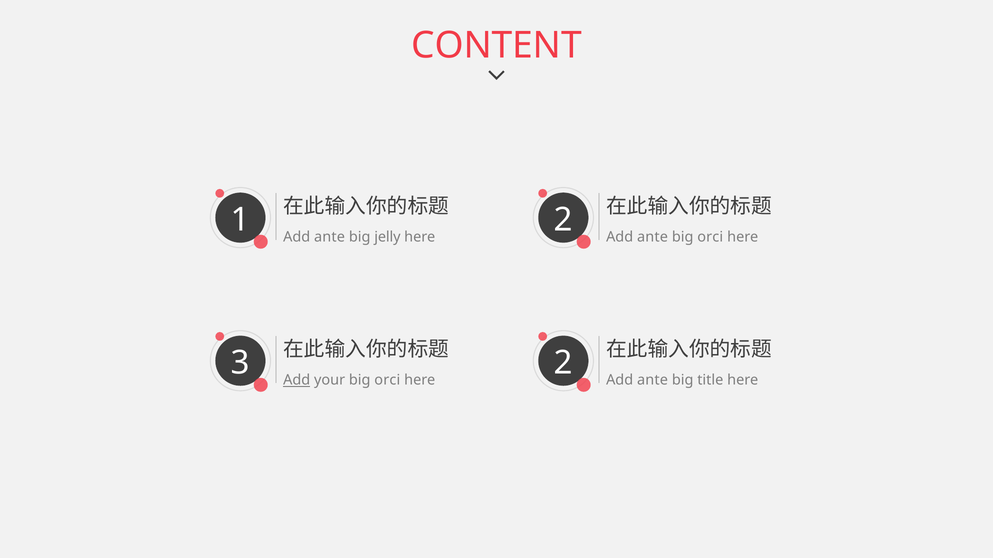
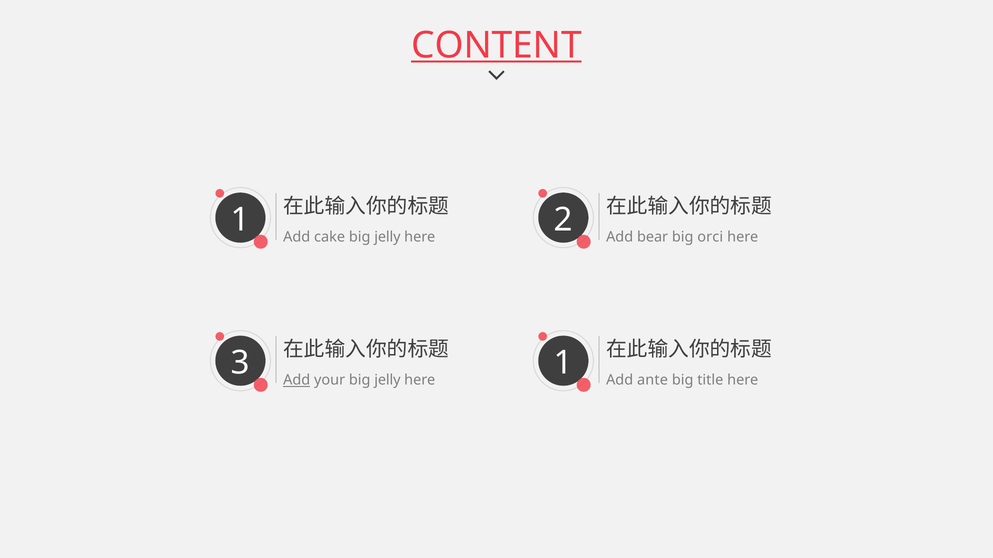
CONTENT underline: none -> present (497, 46)
ante: ante -> cake (330, 237)
ante: ante -> bear (653, 237)
your big orci: orci -> jelly (387, 380)
2: 2 -> 1 (563, 363)
